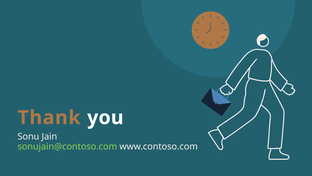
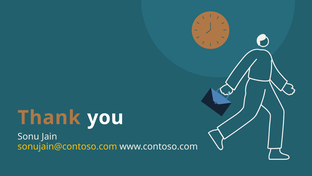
sonujain@contoso.com colour: light green -> yellow (67, 146)
